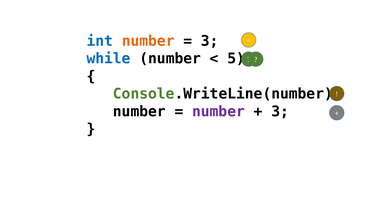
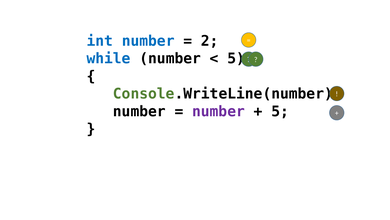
number colour: orange -> blue (148, 41)
3: 3 -> 2 (210, 41)
3: 3 -> 5 (280, 111)
